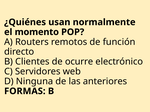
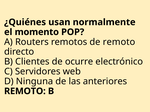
de función: función -> remoto (119, 42)
FORMAS: FORMAS -> REMOTO (25, 92)
